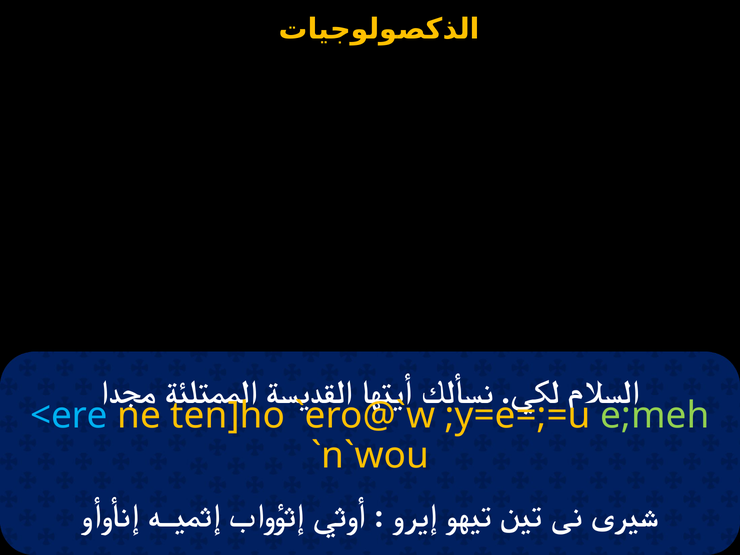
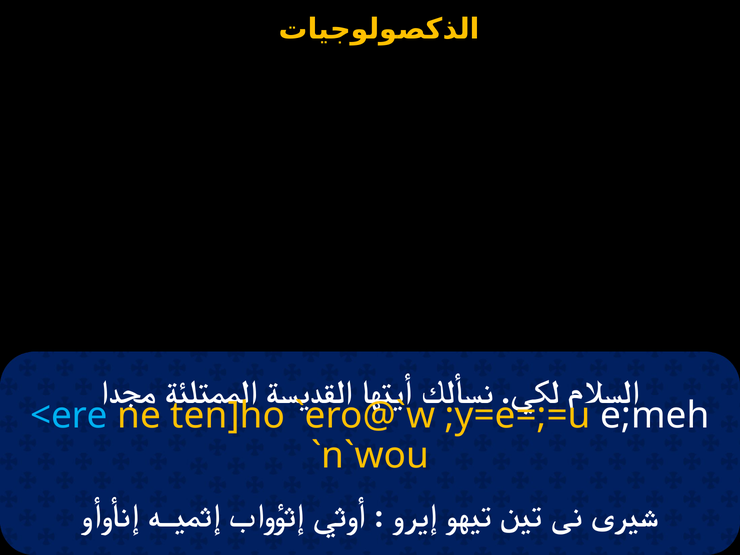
e;meh colour: light green -> white (655, 415)
